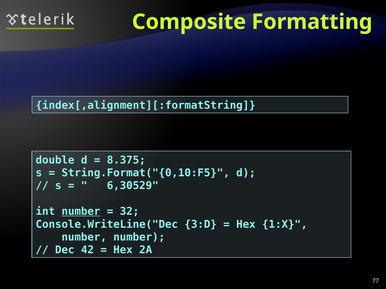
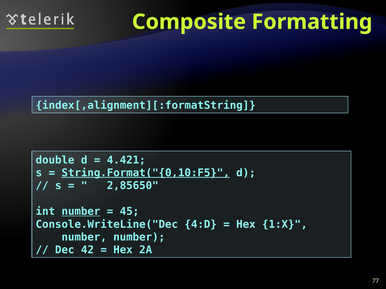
8.375: 8.375 -> 4.421 (126, 160)
String.Format("{0,10:F5 underline: none -> present (146, 173)
6,30529: 6,30529 -> 2,85650 (133, 186)
32: 32 -> 45 (129, 212)
3:D: 3:D -> 4:D (201, 225)
